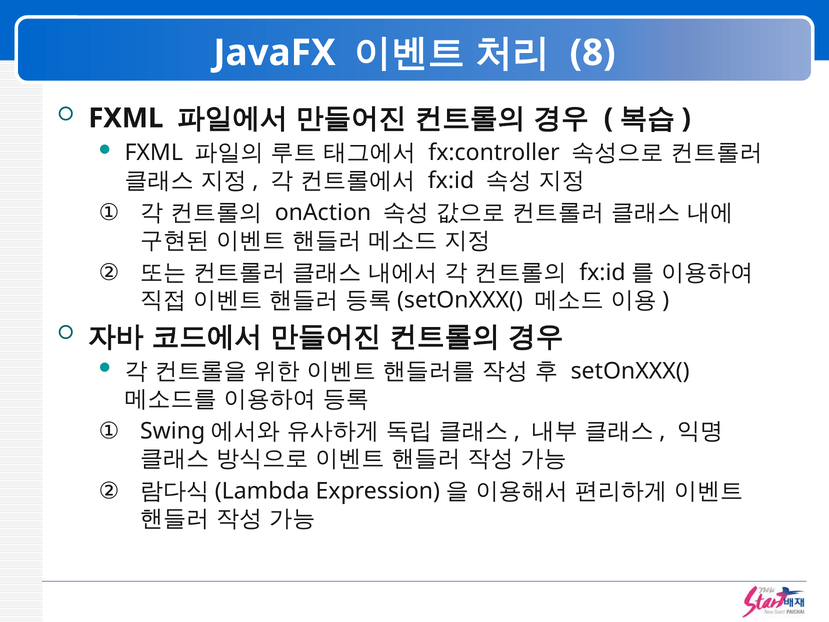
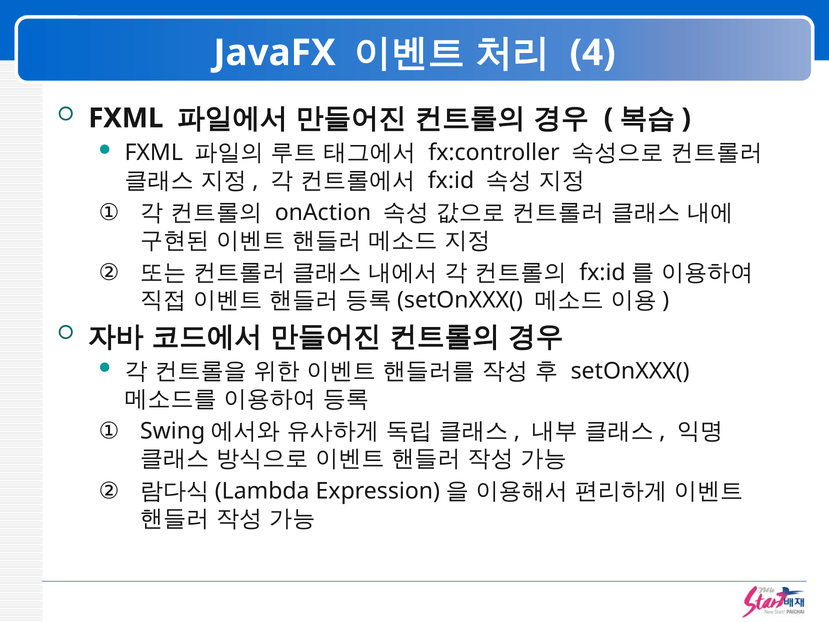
8: 8 -> 4 (593, 53)
